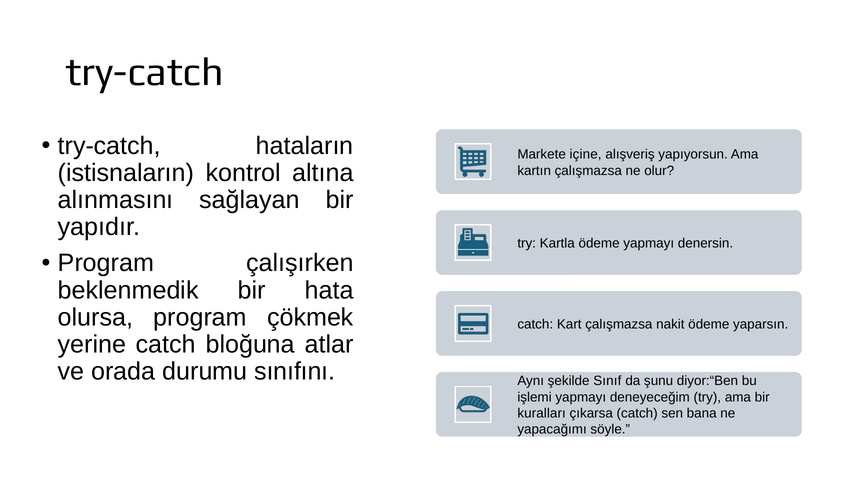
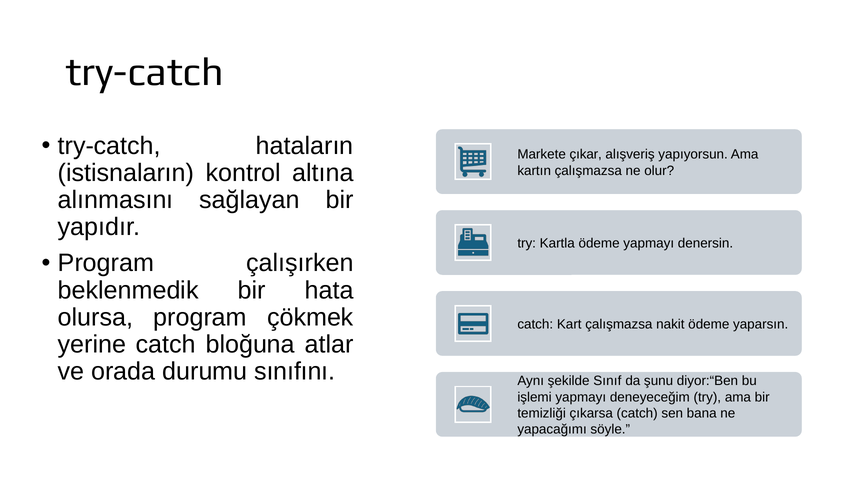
içine: içine -> çıkar (586, 154)
kuralları: kuralları -> temizliği (542, 413)
